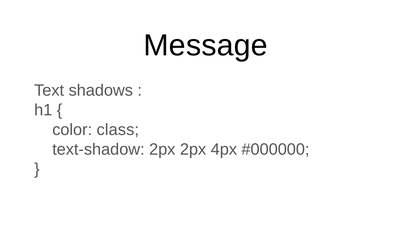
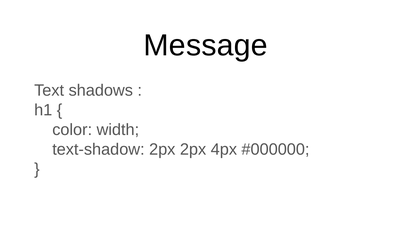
class: class -> width (118, 129)
